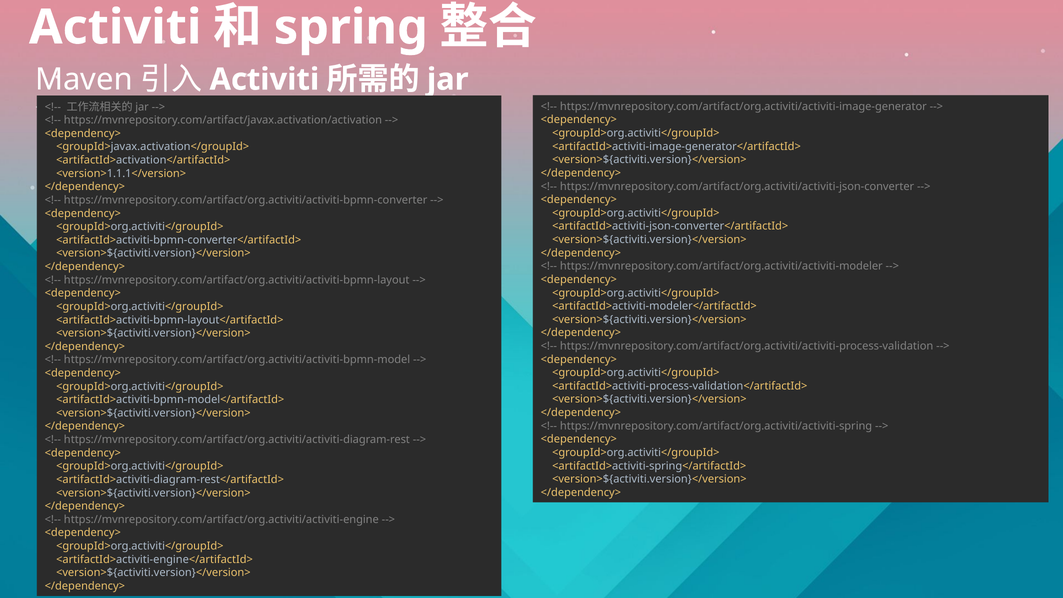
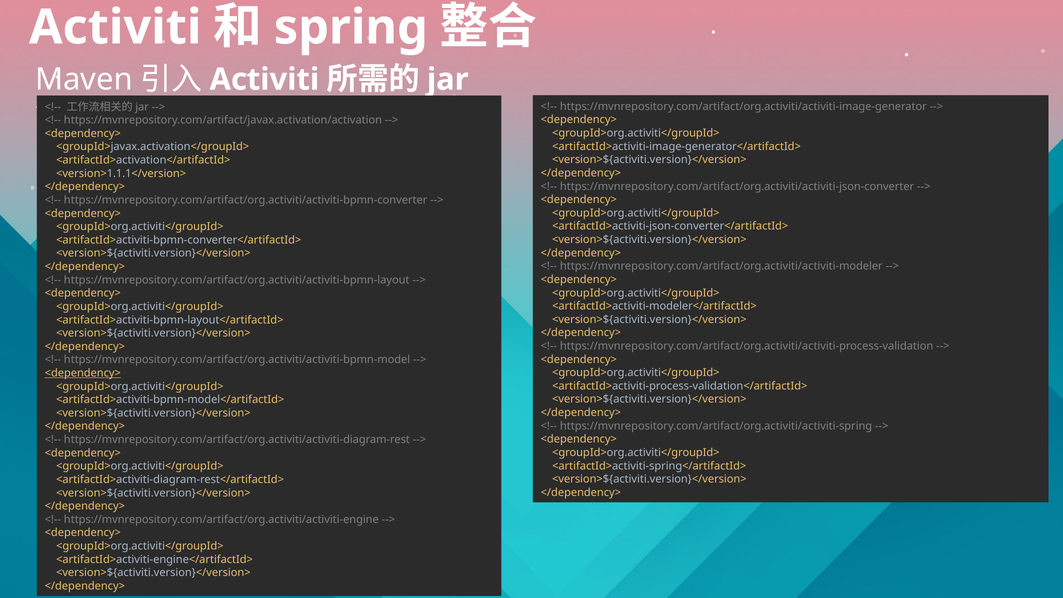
<dependency> underline: none -> present (83, 373)
